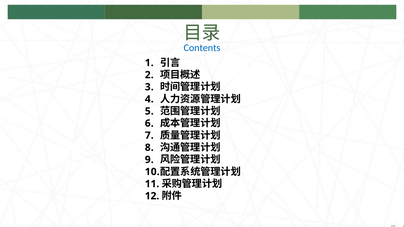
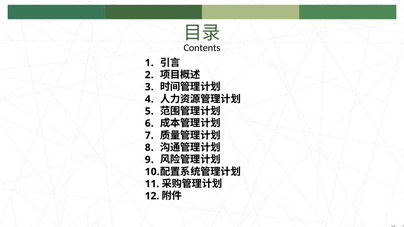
Contents colour: blue -> black (202, 48)
